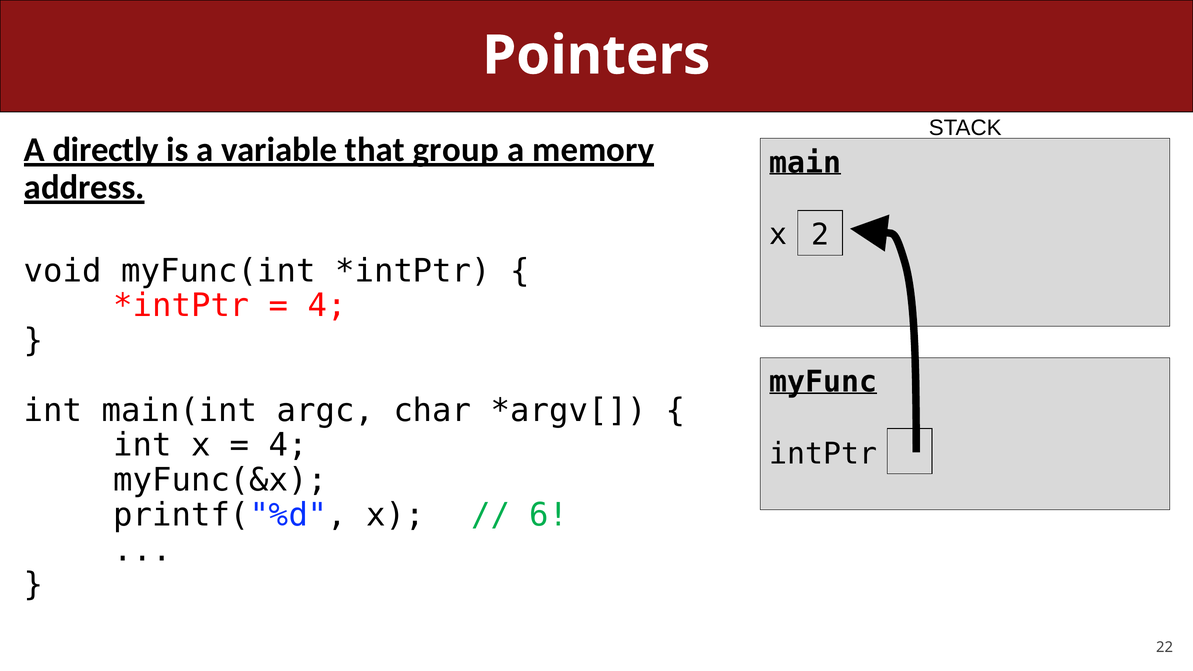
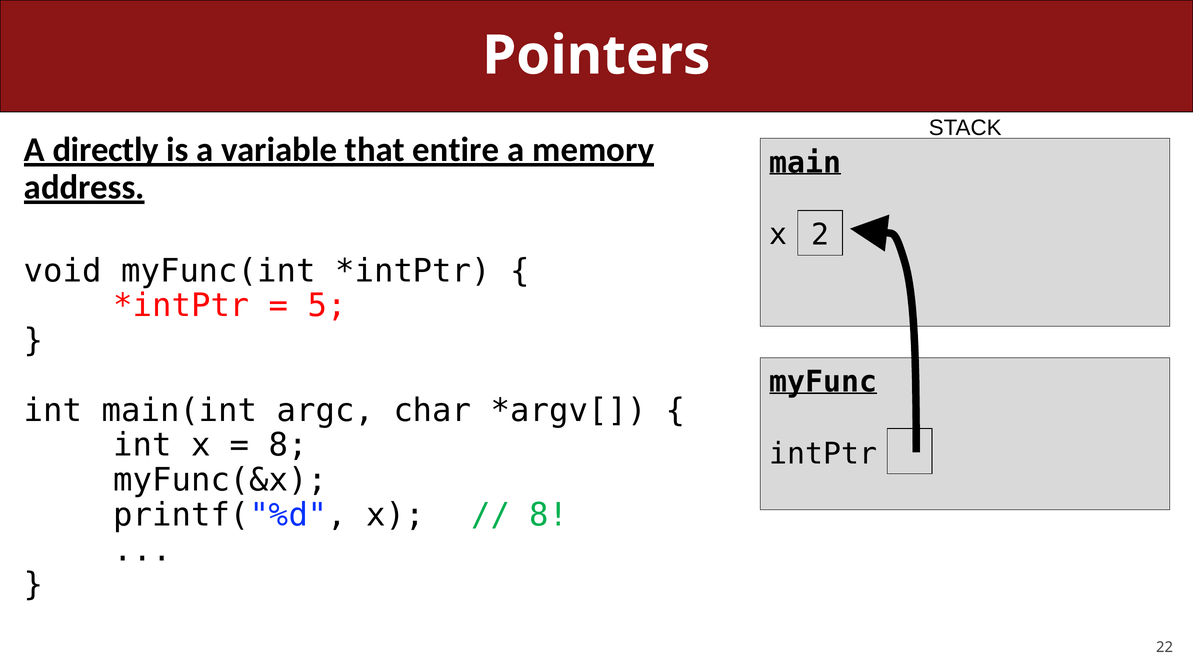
group: group -> entire (456, 150)
4: 4 -> 5 (327, 306)
4: 4 -> 8 (288, 445)
6: 6 -> 8 (549, 515)
